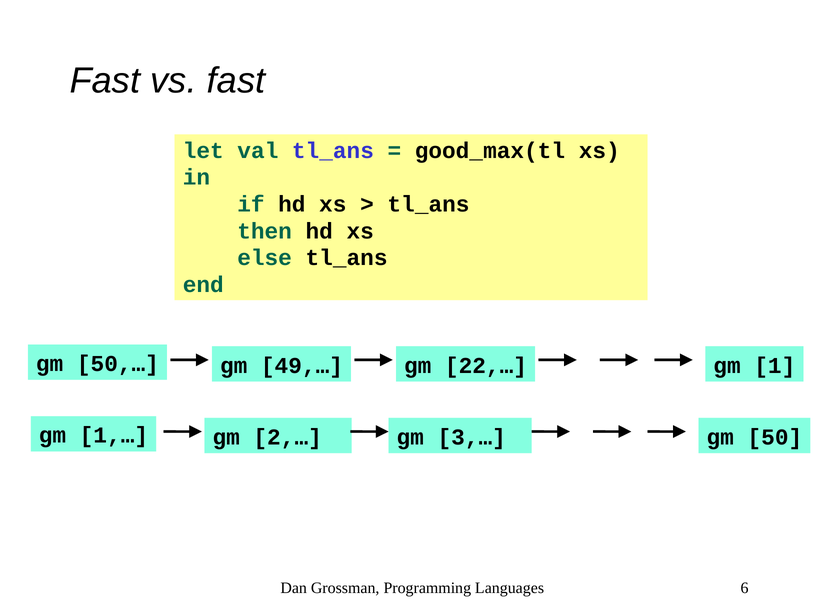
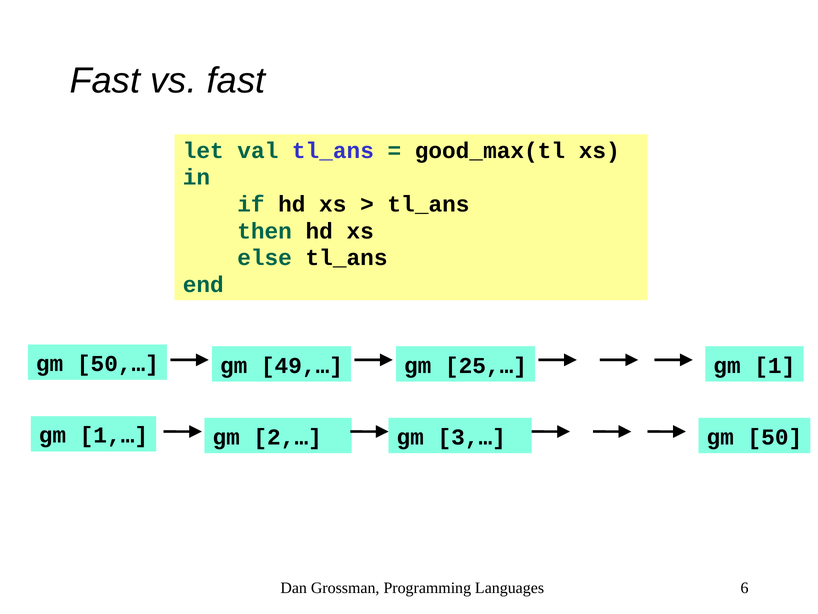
22,…: 22,… -> 25,… (486, 365)
